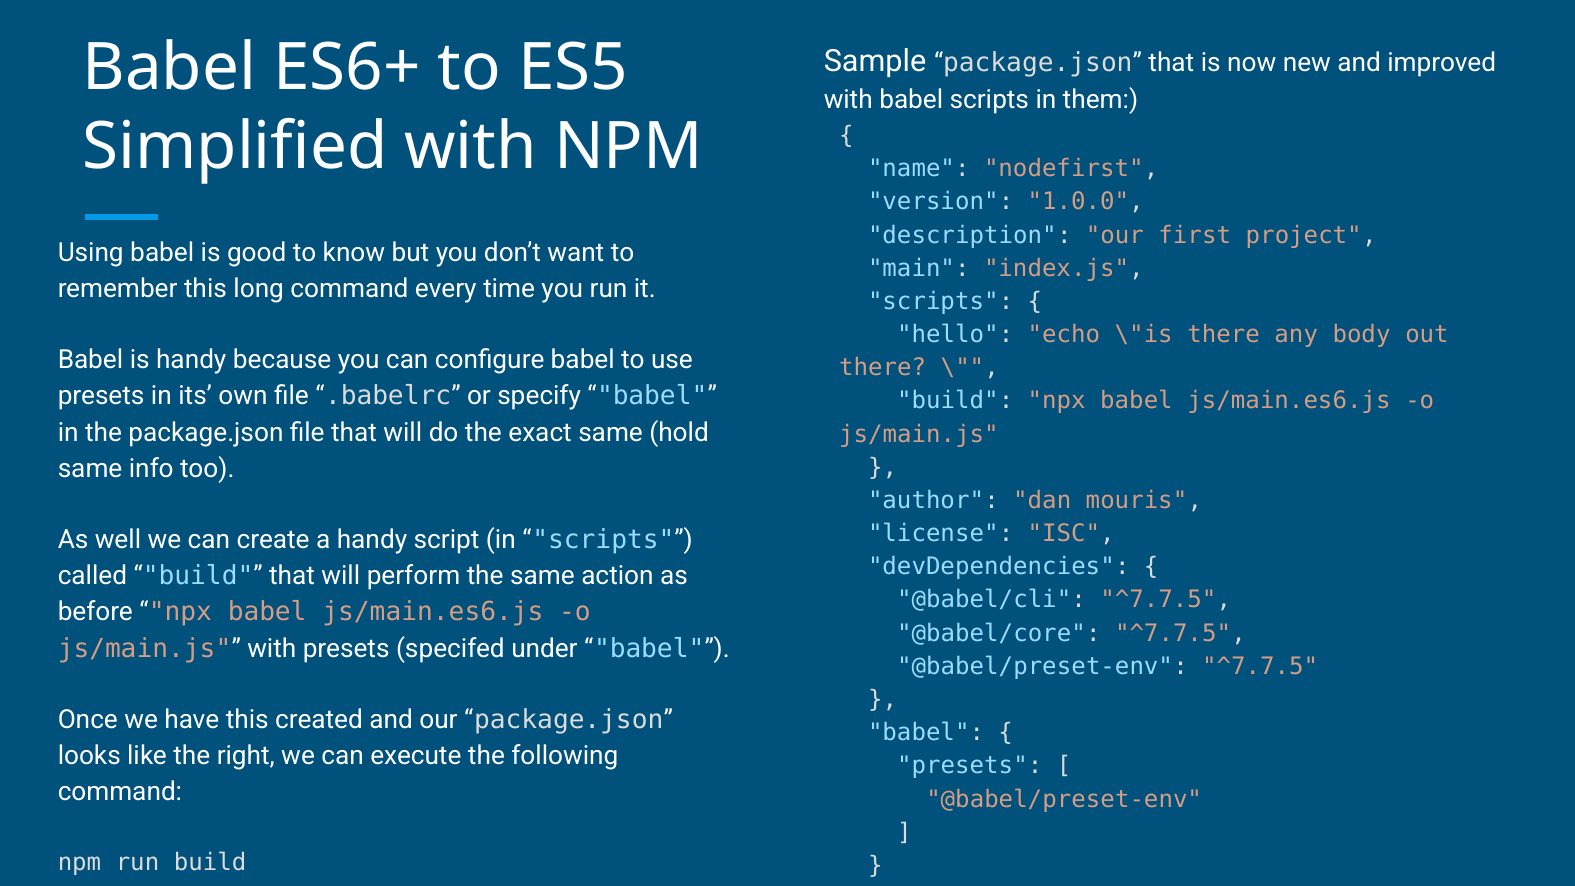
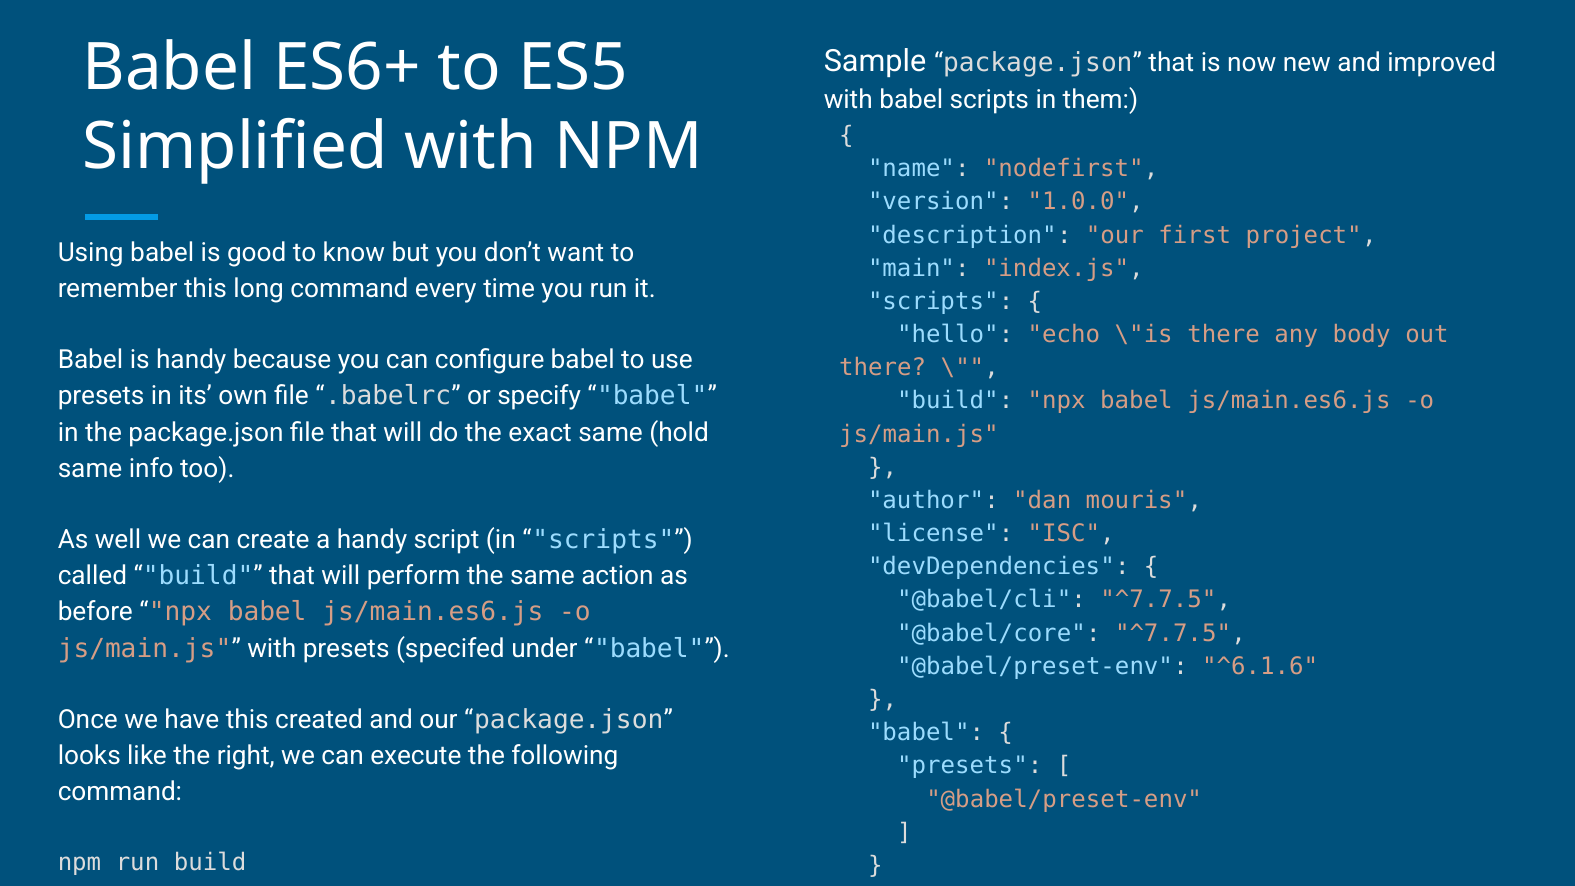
@babel/preset-env ^7.7.5: ^7.7.5 -> ^6.1.6 (1260, 666)
